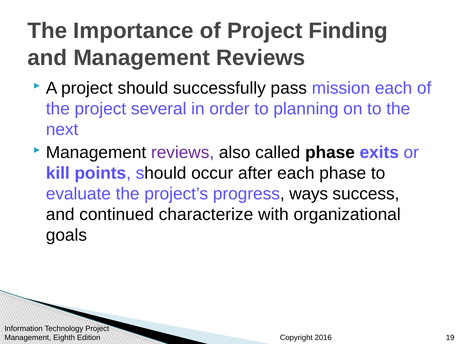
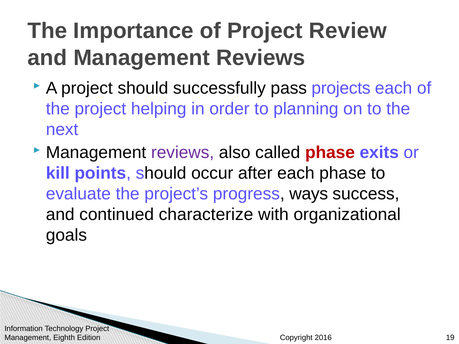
Finding: Finding -> Review (348, 31)
mission: mission -> projects (341, 88)
several: several -> helping (159, 109)
phase colour: black -> red (330, 153)
